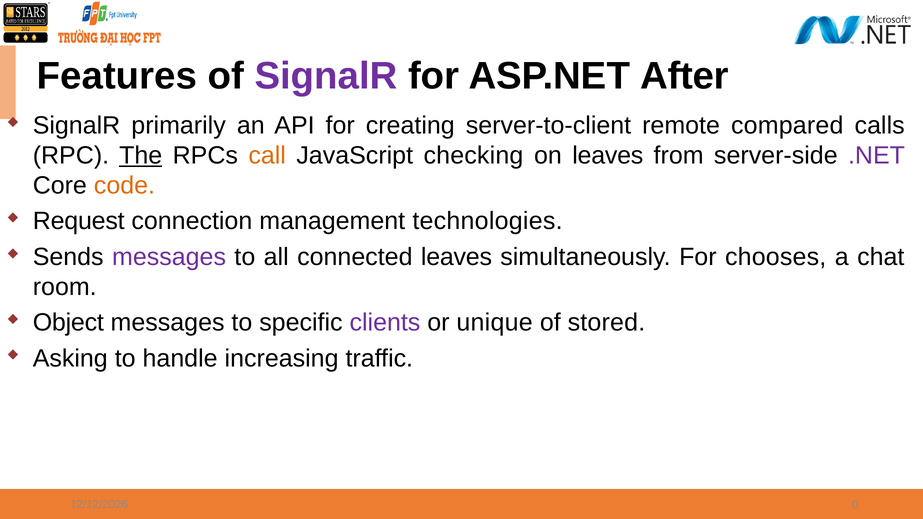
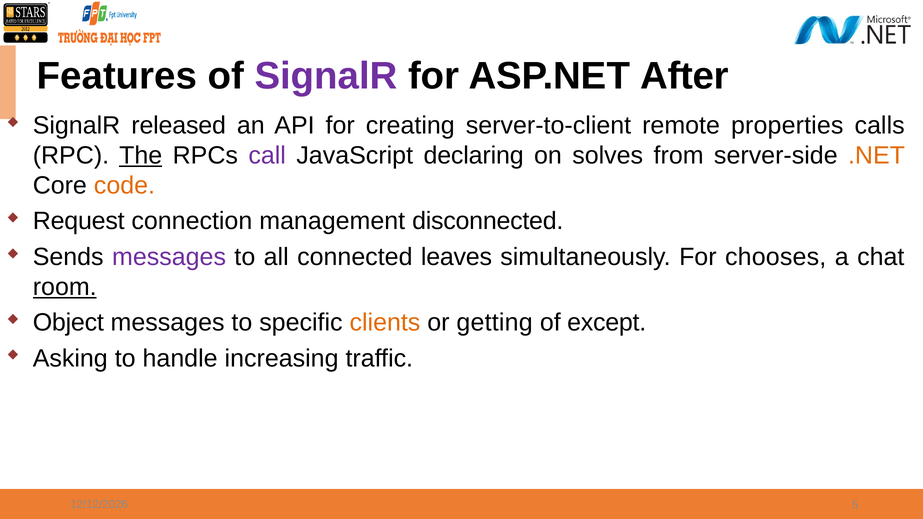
primarily: primarily -> released (179, 125)
compared: compared -> properties (787, 125)
call colour: orange -> purple (267, 155)
checking: checking -> declaring (474, 155)
on leaves: leaves -> solves (608, 155)
.NET colour: purple -> orange (877, 155)
technologies: technologies -> disconnected (488, 221)
room underline: none -> present (65, 287)
clients colour: purple -> orange (385, 323)
unique: unique -> getting (495, 323)
stored: stored -> except (607, 323)
0: 0 -> 5 (855, 505)
